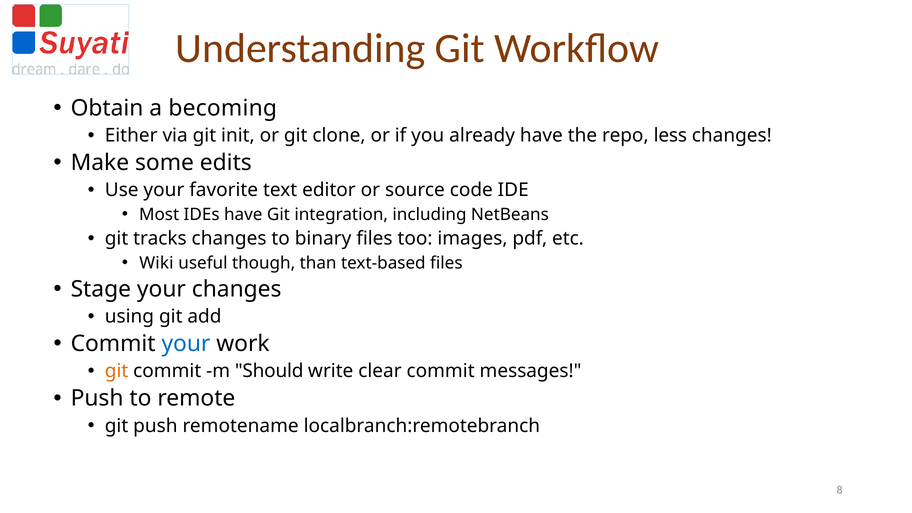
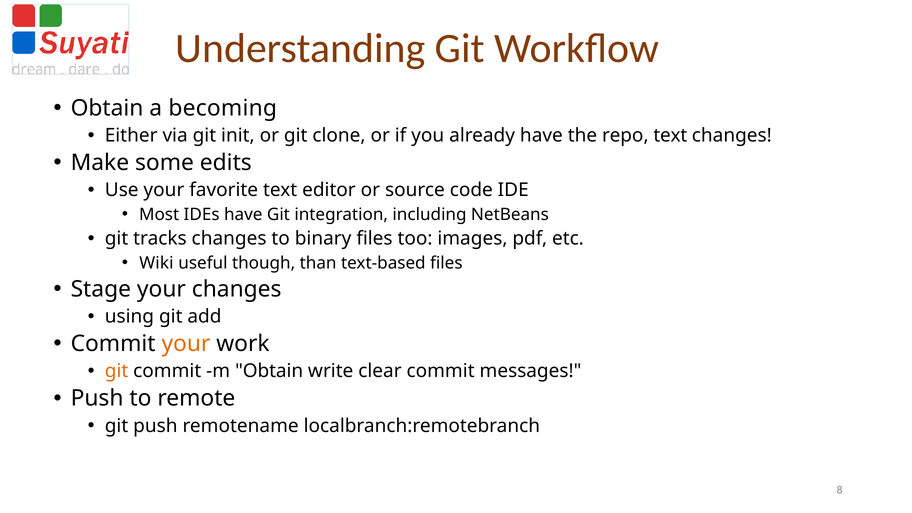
repo less: less -> text (670, 136)
your colour: blue -> orange (186, 344)
m Should: Should -> Obtain (269, 371)
